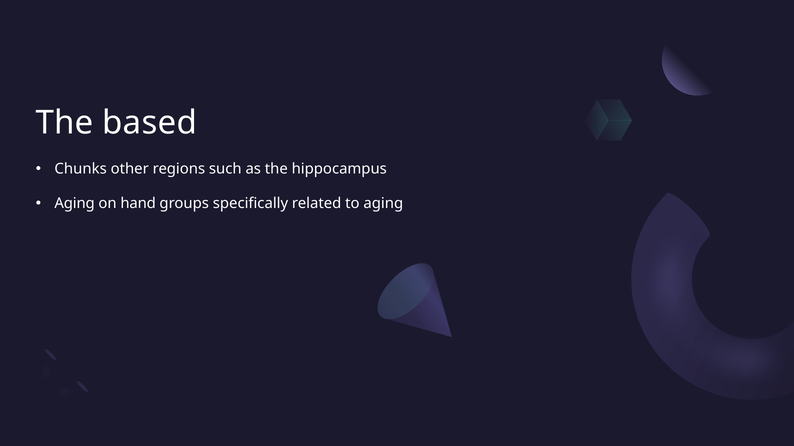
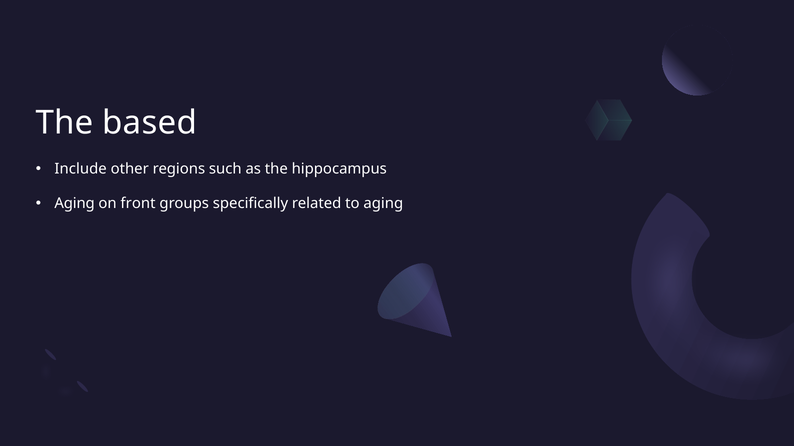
Chunks: Chunks -> Include (81, 169)
hand: hand -> front (138, 204)
